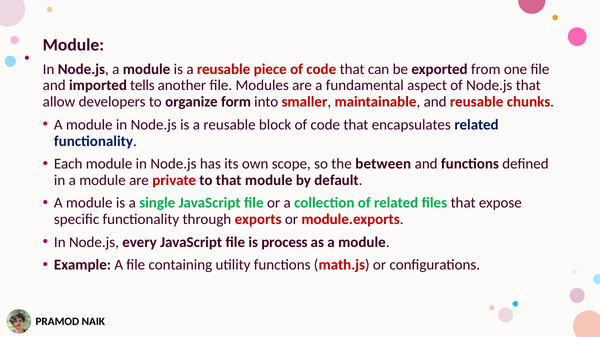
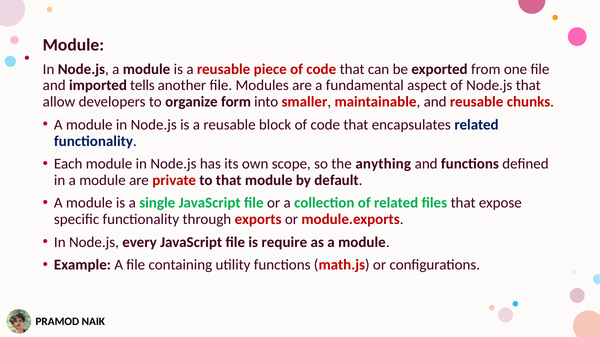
between: between -> anything (383, 164)
process: process -> require (284, 242)
